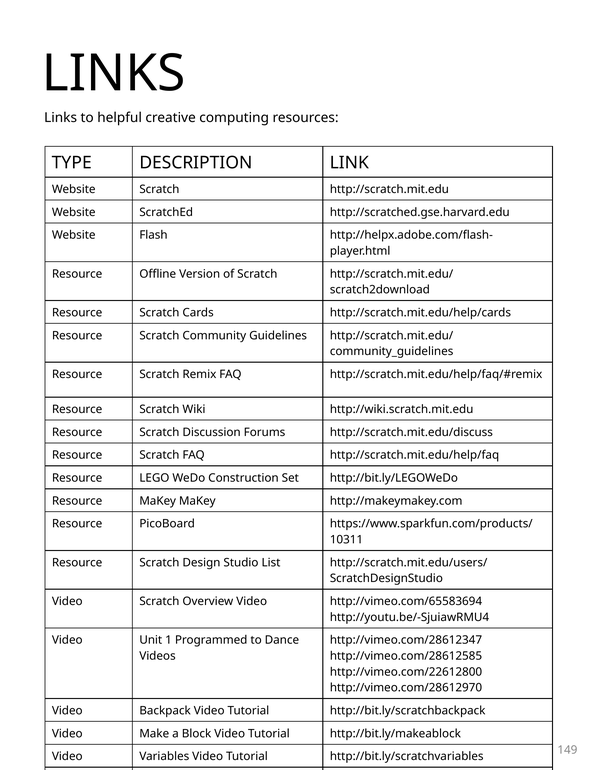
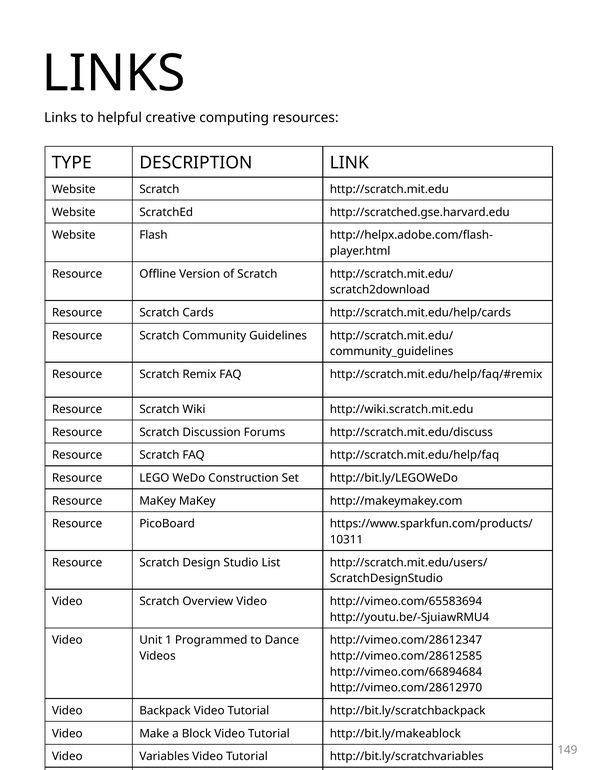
http://vimeo.com/22612800: http://vimeo.com/22612800 -> http://vimeo.com/66894684 (406, 672)
